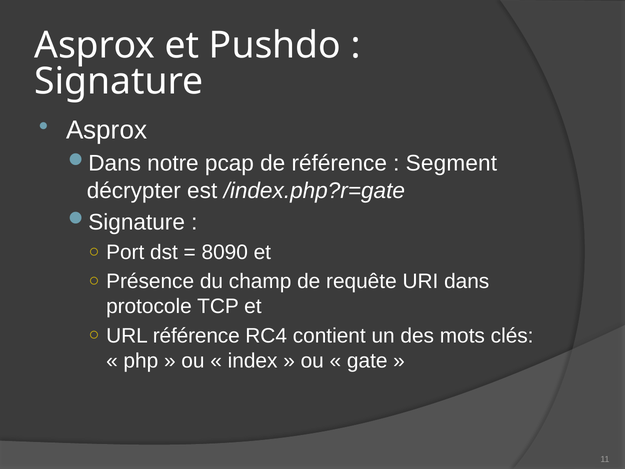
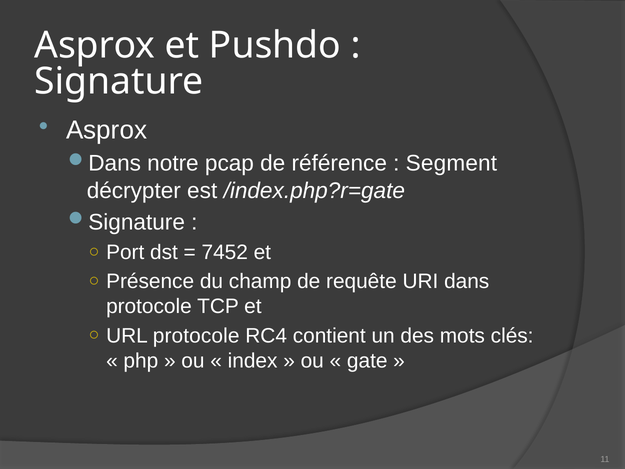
8090: 8090 -> 7452 (225, 252)
URL référence: référence -> protocole (196, 336)
